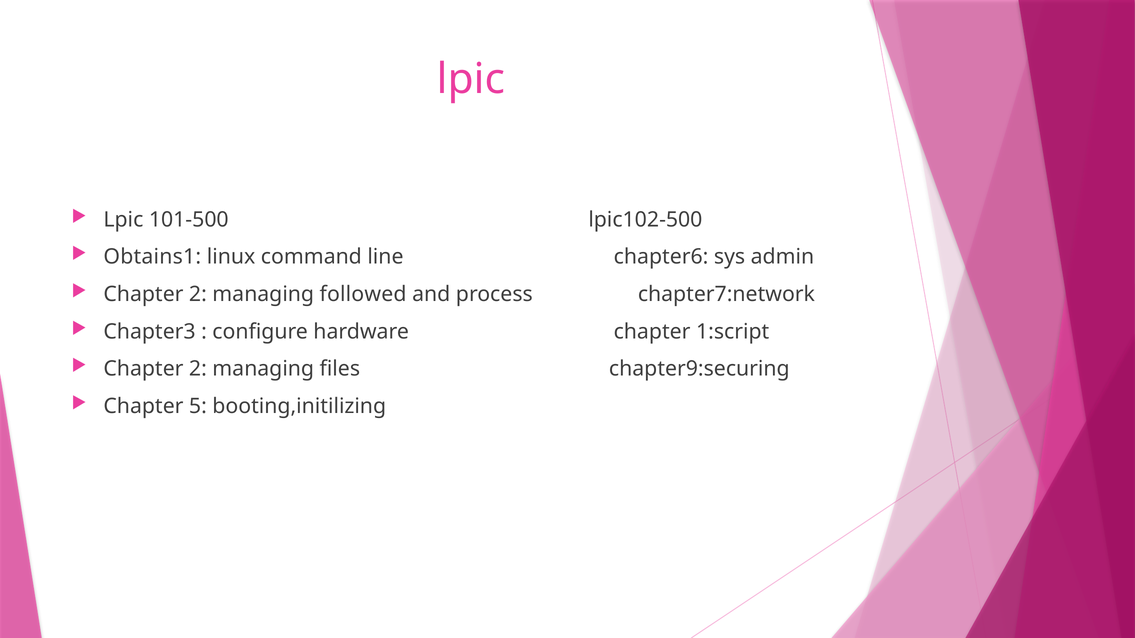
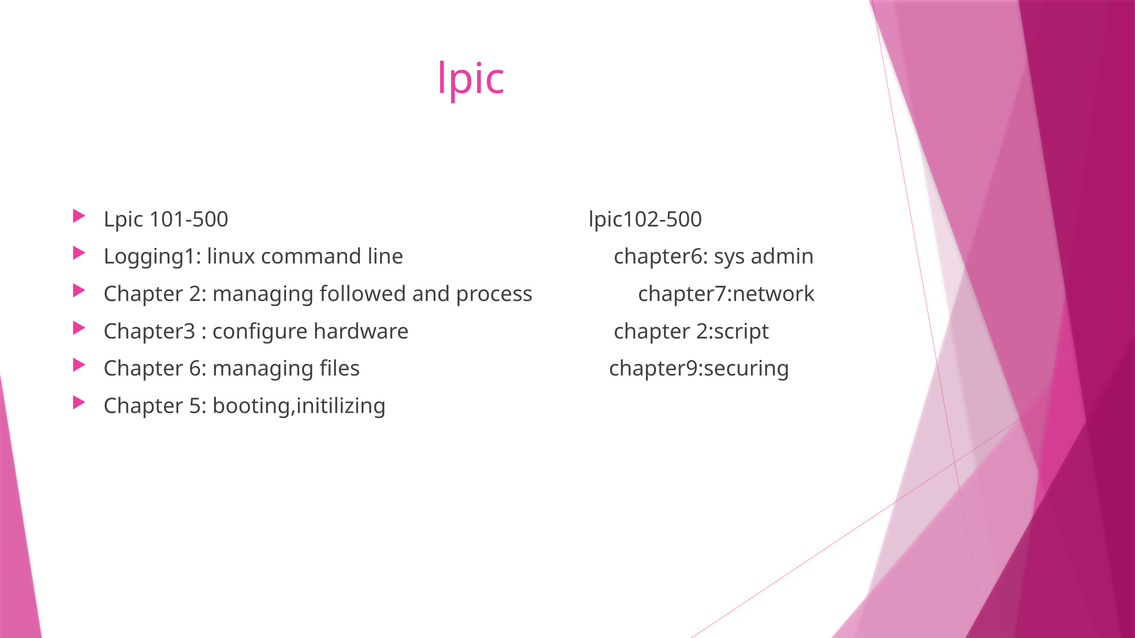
Obtains1: Obtains1 -> Logging1 (153, 257)
1:script: 1:script -> 2:script (733, 332)
2: 2 -> 6 (198, 369)
